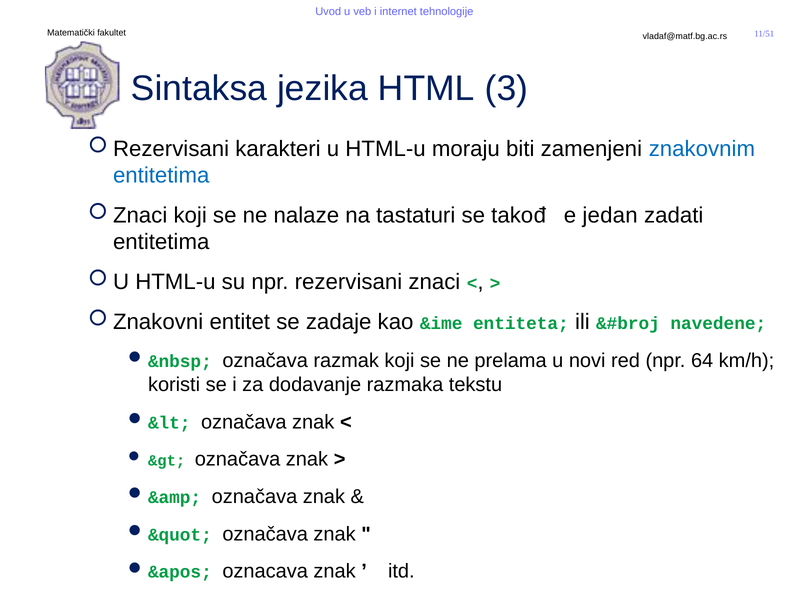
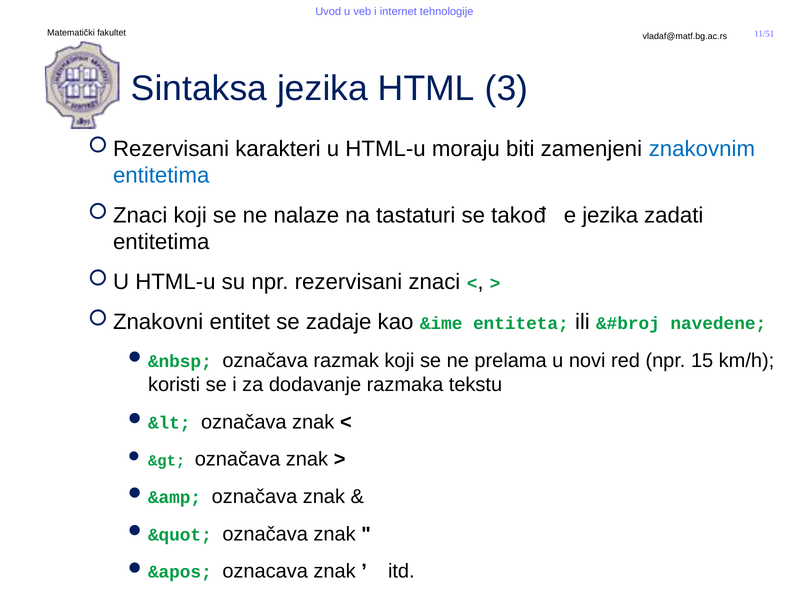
jedan: jedan -> jezika (610, 215)
64: 64 -> 15 (702, 361)
